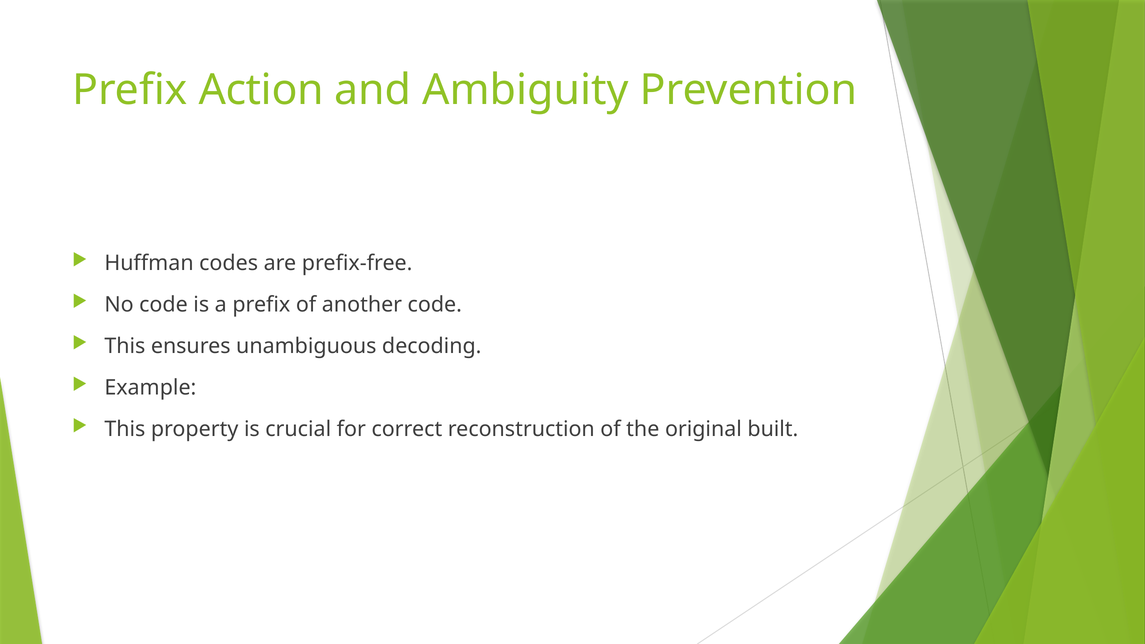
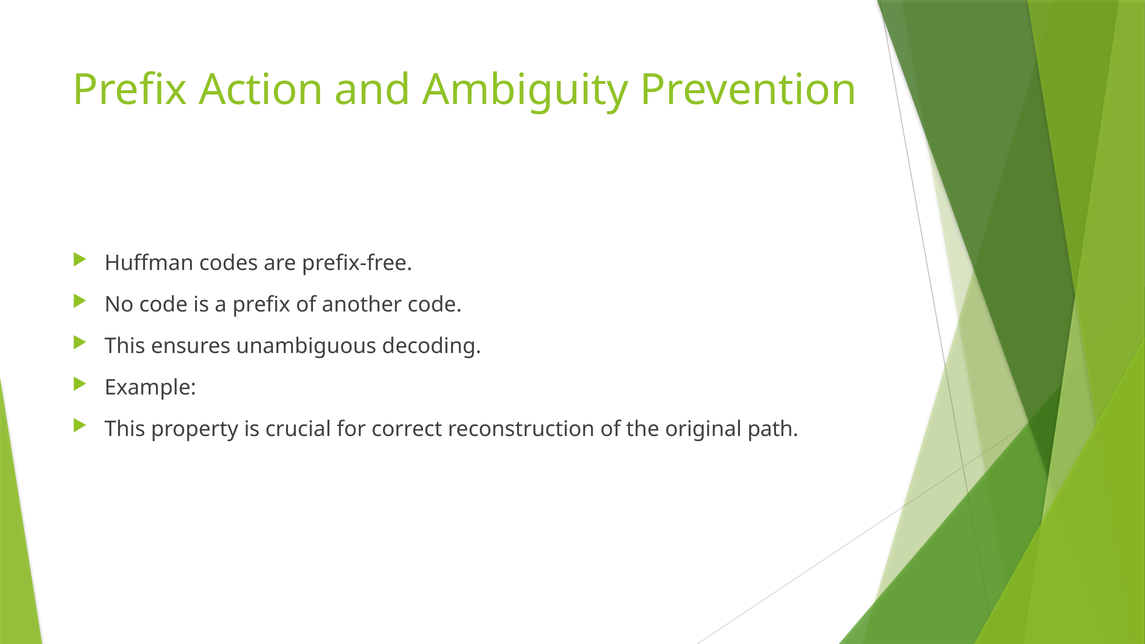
built: built -> path (773, 429)
